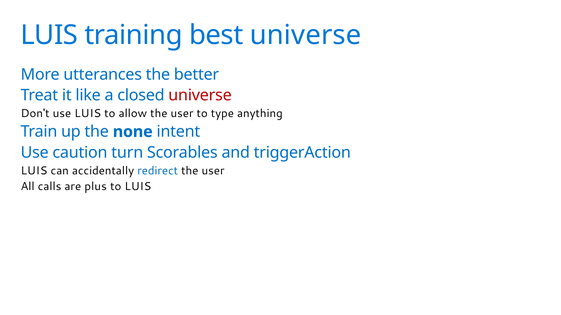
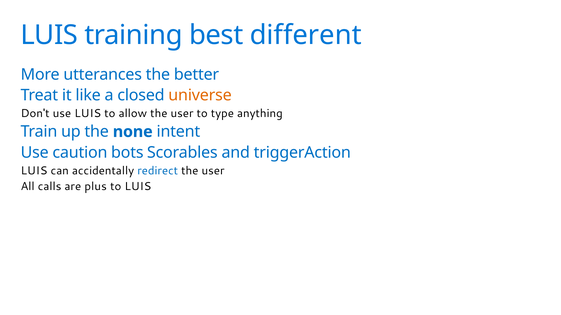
best universe: universe -> different (306, 35)
universe colour: red -> orange (200, 95)
turn: turn -> bots (127, 153)
